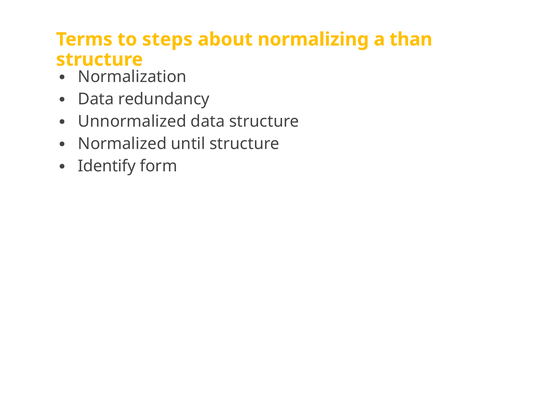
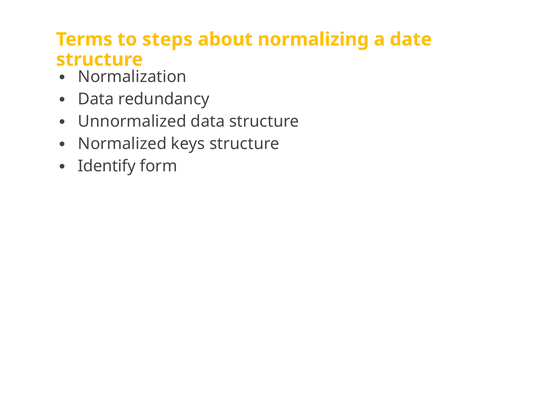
than: than -> date (411, 39)
until: until -> keys (188, 144)
